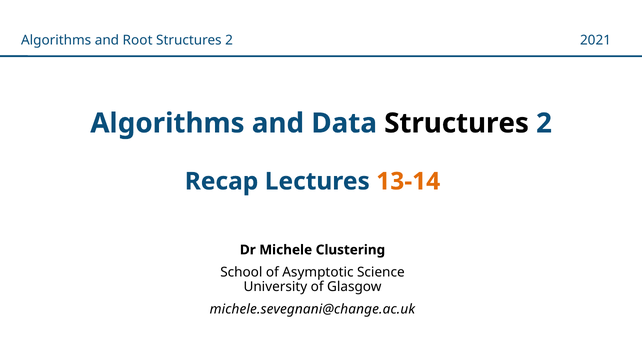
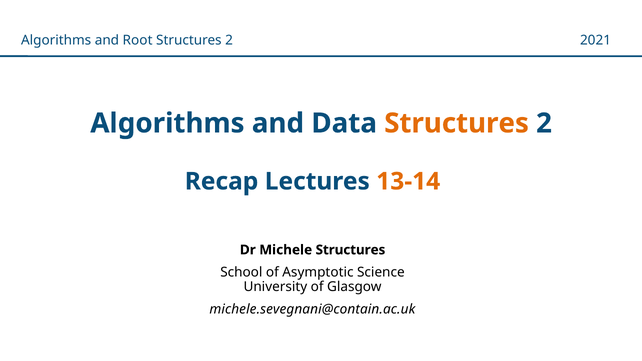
Structures colour: black -> orange (457, 123)
Michele Clustering: Clustering -> Structures (350, 250)
michele.sevegnani@change.ac.uk: michele.sevegnani@change.ac.uk -> michele.sevegnani@contain.ac.uk (312, 309)
